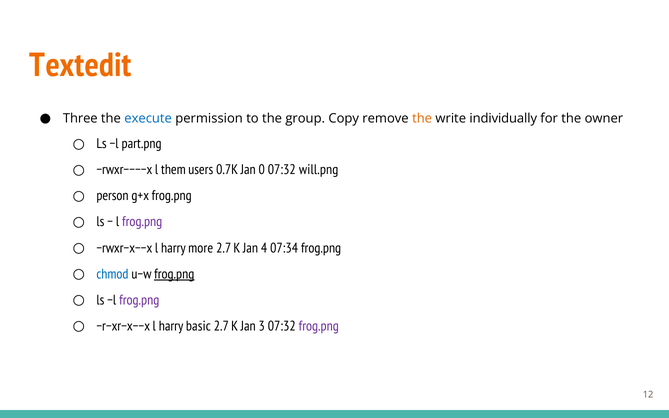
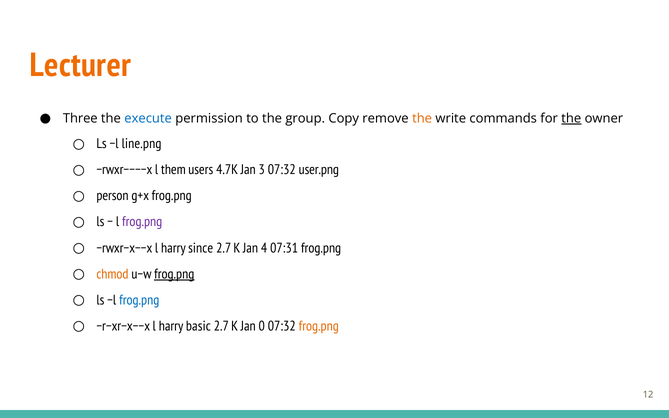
Textedit: Textedit -> Lecturer (81, 65)
individually: individually -> commands (503, 118)
the underline: none -> present (571, 118)
part.png: part.png -> line.png (142, 144)
0.7K: 0.7K -> 4.7K (227, 170)
0: 0 -> 3 (262, 170)
will.png: will.png -> user.png (319, 170)
more: more -> since (201, 248)
07:34: 07:34 -> 07:31 (284, 248)
chmod colour: blue -> orange (112, 274)
frog.png colour: purple -> blue (139, 300)
3: 3 -> 0 (262, 326)
frog.png colour: purple -> orange (319, 326)
